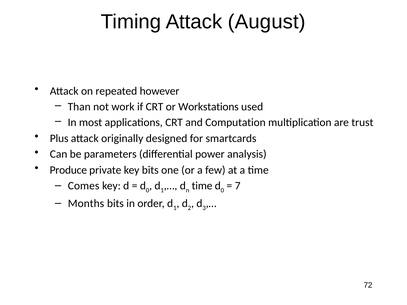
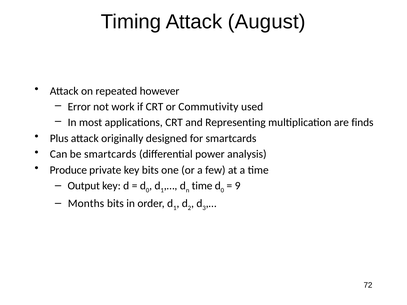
Than: Than -> Error (79, 107)
Workstations: Workstations -> Commutivity (208, 107)
Computation: Computation -> Representing (235, 123)
trust: trust -> finds (362, 123)
be parameters: parameters -> smartcards (110, 154)
Comes: Comes -> Output (84, 186)
7: 7 -> 9 (238, 186)
